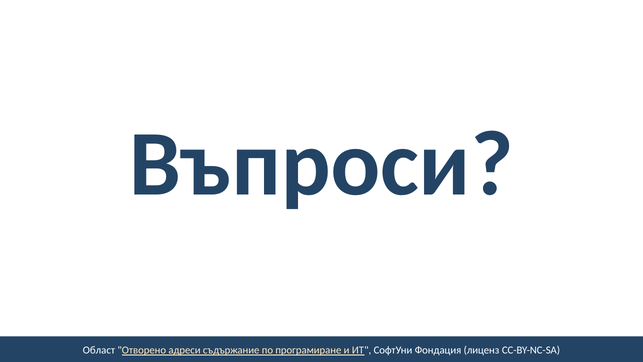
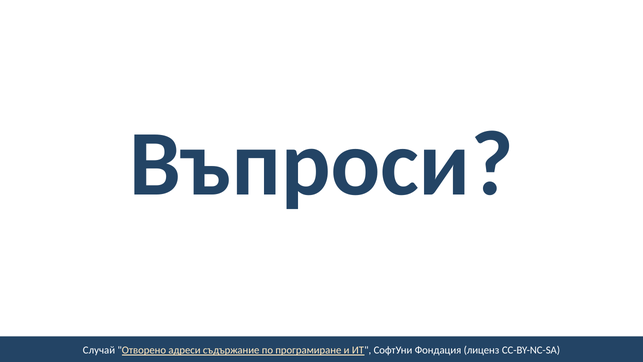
Област: Област -> Случай (99, 350)
